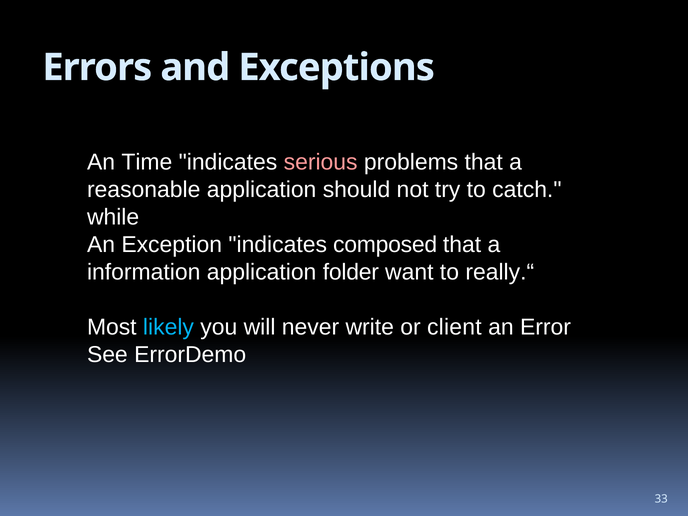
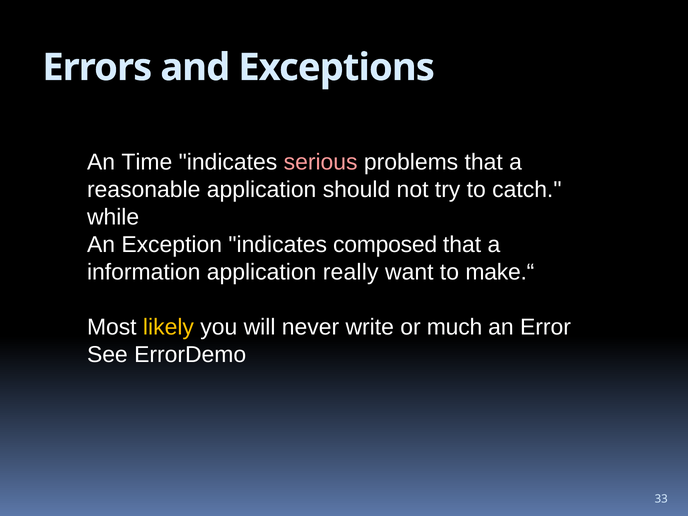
folder: folder -> really (351, 272)
really.“: really.“ -> make.“ (500, 272)
likely colour: light blue -> yellow (168, 327)
client: client -> much (455, 327)
